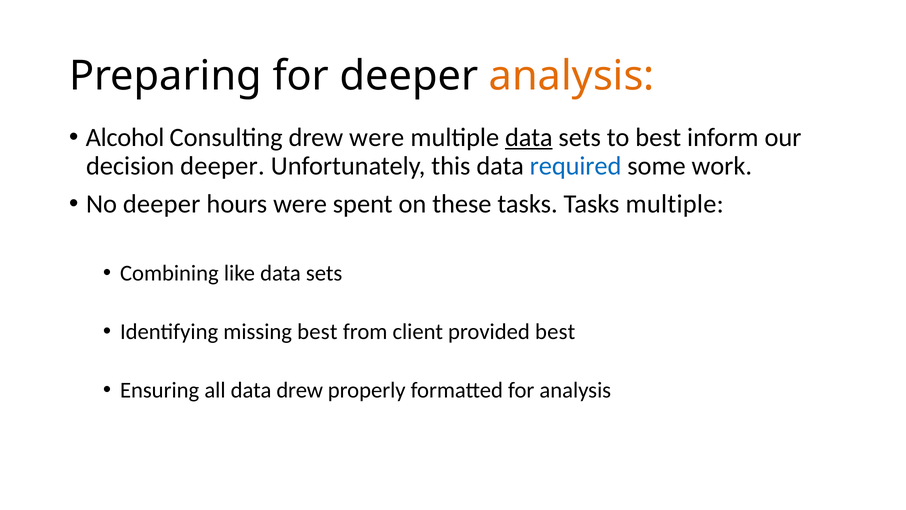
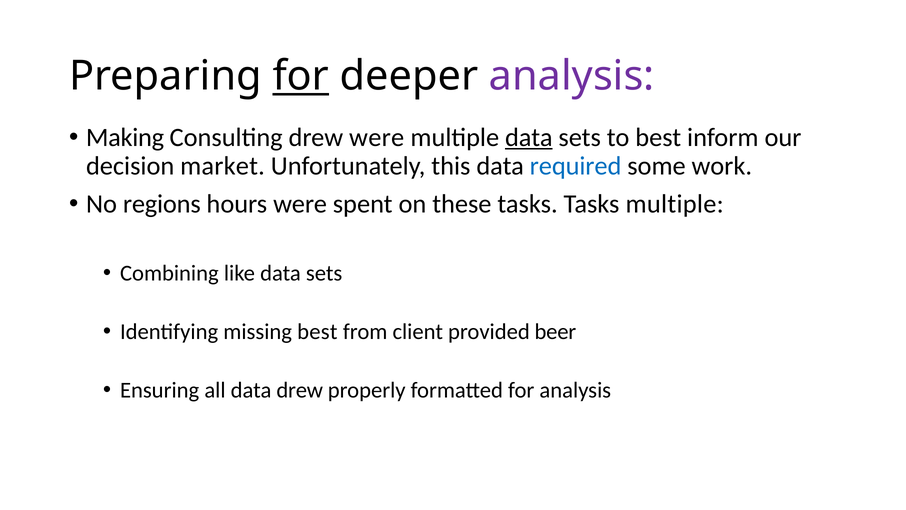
for underline: none -> present (301, 76)
analysis colour: orange -> purple (572, 76)
Alcohol: Alcohol -> Making (125, 137)
decision deeper: deeper -> market (223, 166)
No deeper: deeper -> regions (162, 204)
provided best: best -> beer (555, 331)
